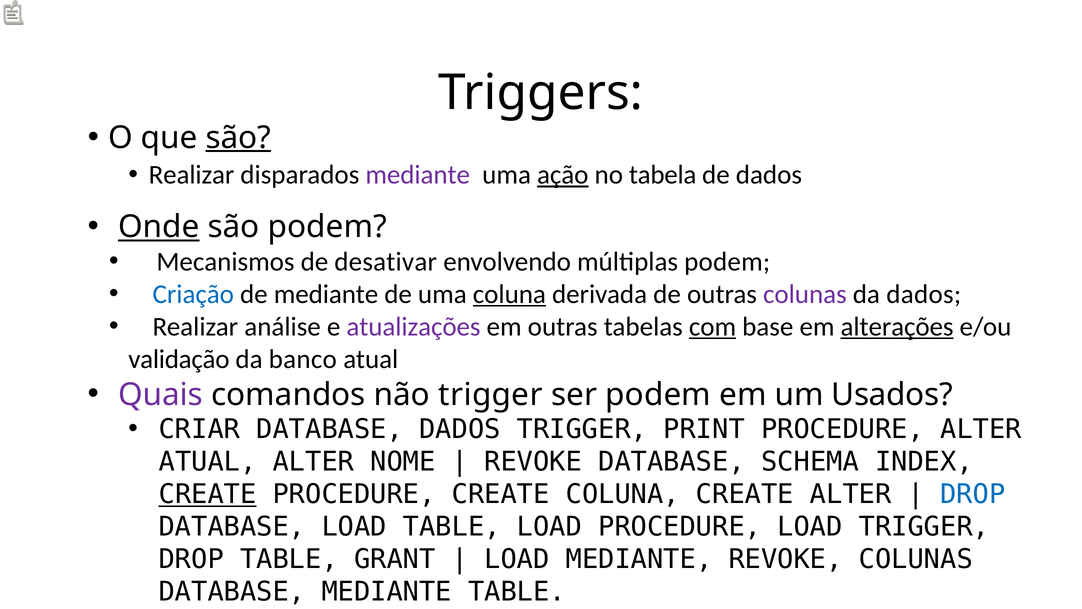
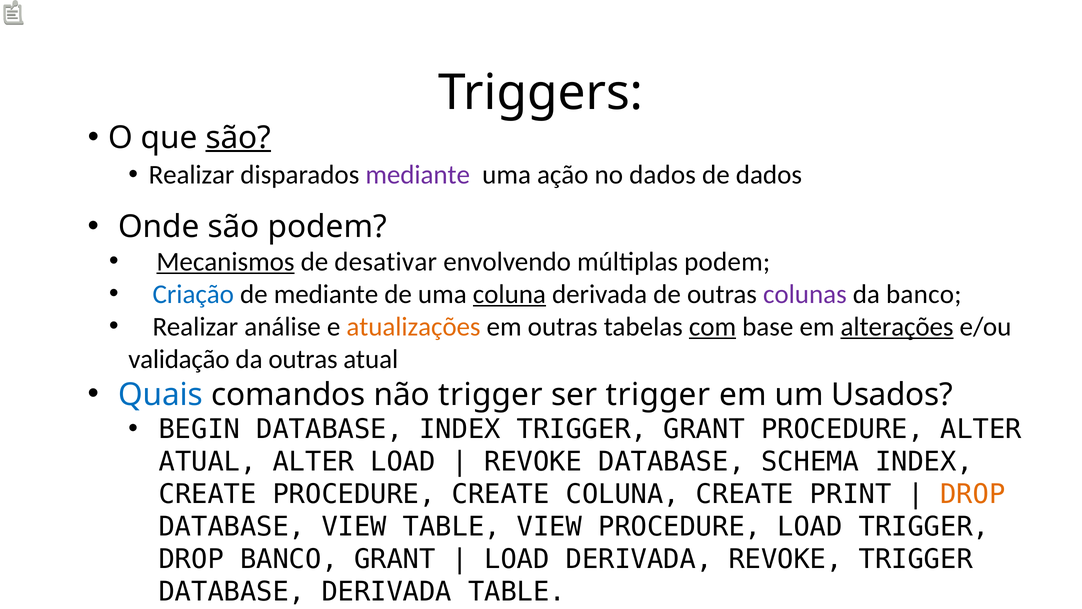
ação underline: present -> none (563, 175)
no tabela: tabela -> dados (663, 175)
Onde underline: present -> none (159, 227)
Mecanismos underline: none -> present (225, 262)
da dados: dados -> banco (924, 294)
atualizações colour: purple -> orange (414, 326)
da banco: banco -> outras (303, 359)
Quais colour: purple -> blue (161, 394)
ser podem: podem -> trigger (658, 394)
CRIAR: CRIAR -> BEGIN (199, 429)
DATABASE DADOS: DADOS -> INDEX (460, 429)
TRIGGER PRINT: PRINT -> GRANT (704, 429)
ALTER NOME: NOME -> LOAD (403, 462)
CREATE underline: present -> none (208, 494)
CREATE ALTER: ALTER -> PRINT (851, 494)
DROP colour: blue -> orange (973, 494)
DATABASE LOAD: LOAD -> VIEW (354, 527)
TABLE LOAD: LOAD -> VIEW (549, 527)
DROP TABLE: TABLE -> BANCO (289, 559)
LOAD MEDIANTE: MEDIANTE -> DERIVADA (639, 559)
REVOKE COLUNAS: COLUNAS -> TRIGGER (916, 559)
DATABASE MEDIANTE: MEDIANTE -> DERIVADA (387, 592)
